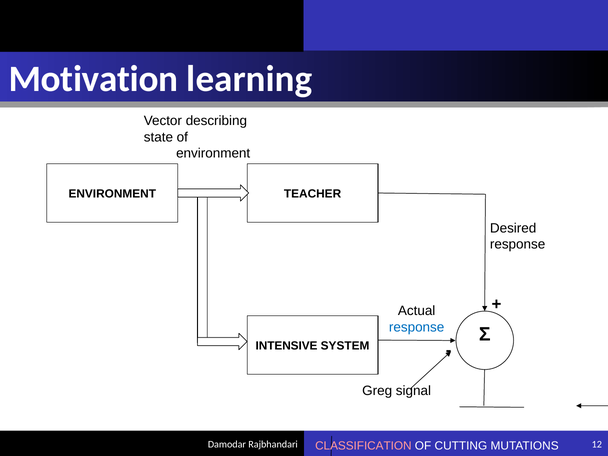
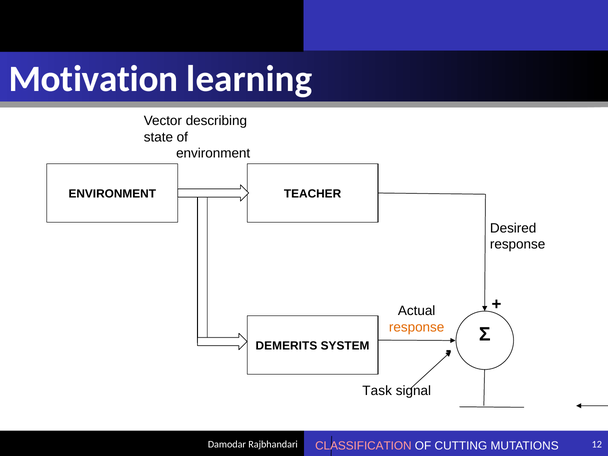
response colour: blue -> orange (417, 327)
INTENSIVE: INTENSIVE -> DEMERITS (286, 346)
Greg: Greg -> Task (377, 391)
